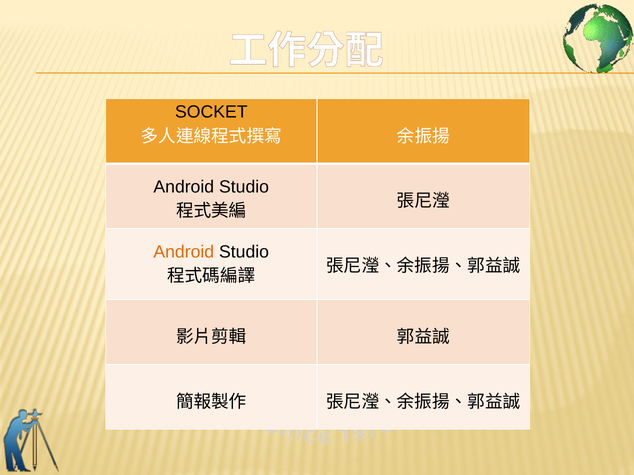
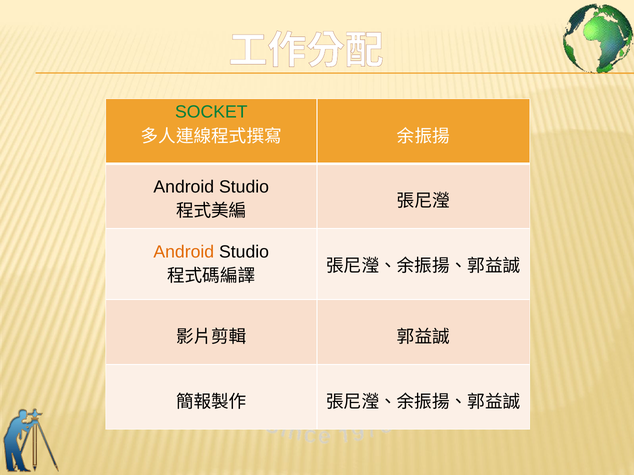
SOCKET colour: black -> green (211, 112)
